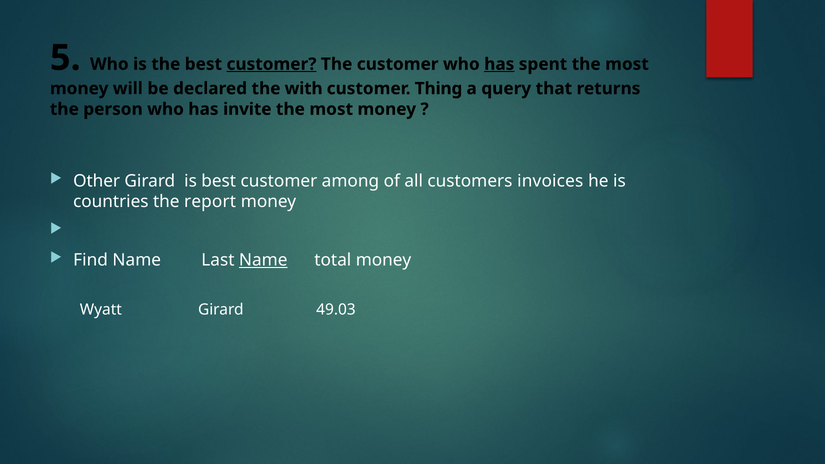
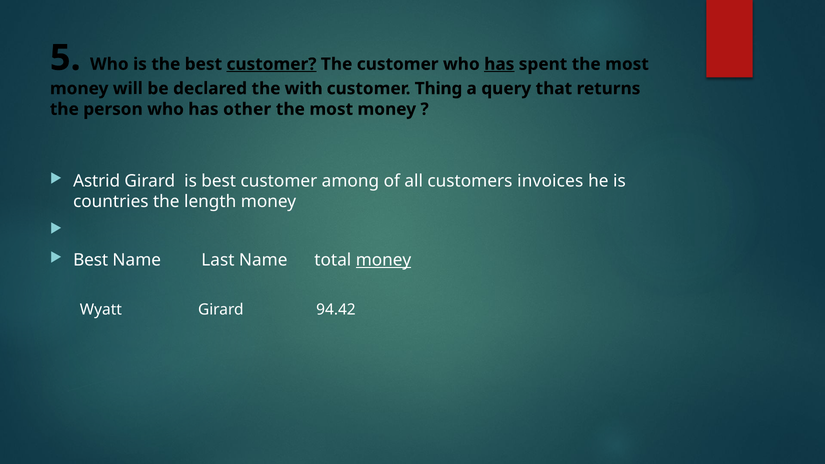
invite: invite -> other (247, 109)
Other: Other -> Astrid (97, 181)
report: report -> length (210, 202)
Find: Find -> Best (91, 260)
Name underline: present -> none (263, 260)
money underline: none -> present (383, 260)
49.03: 49.03 -> 94.42 (336, 309)
